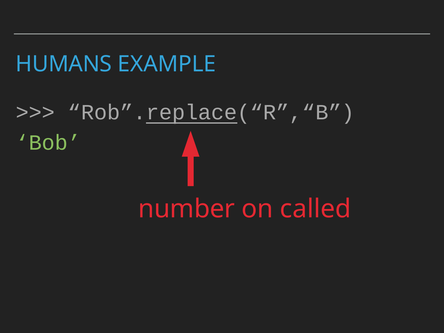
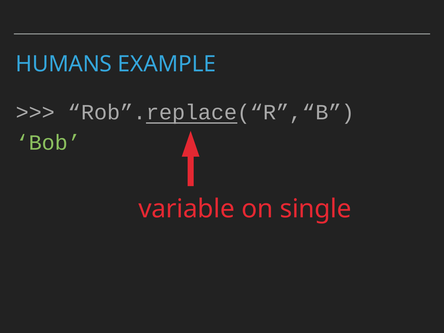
number: number -> variable (187, 209)
called: called -> single (316, 209)
